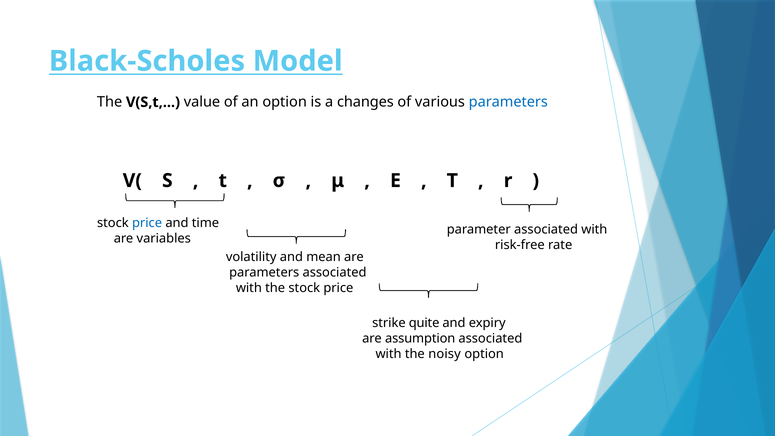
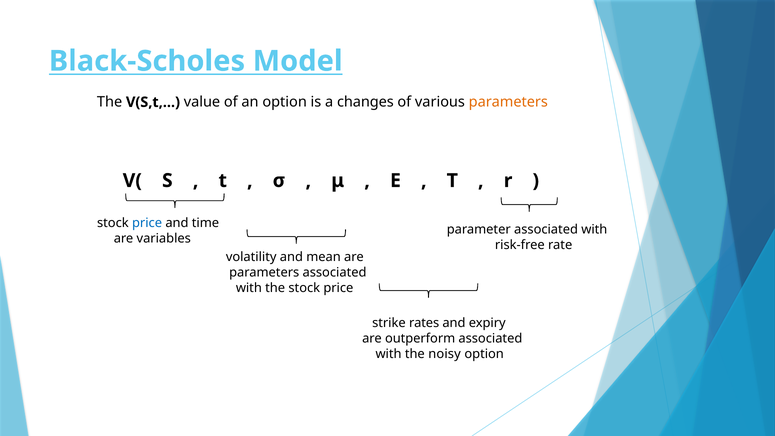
parameters colour: blue -> orange (508, 102)
quite: quite -> rates (424, 323)
assumption: assumption -> outperform (420, 338)
